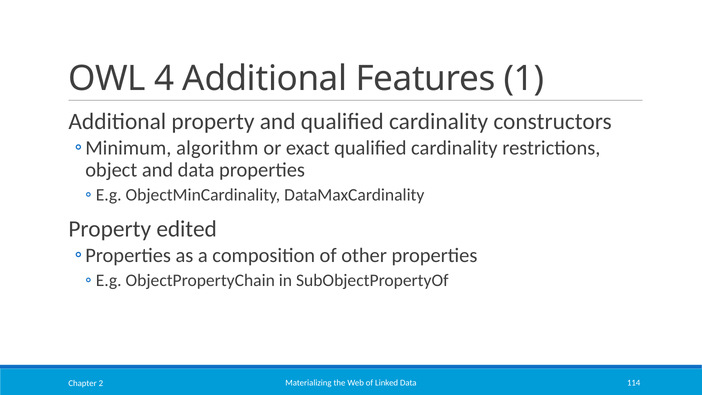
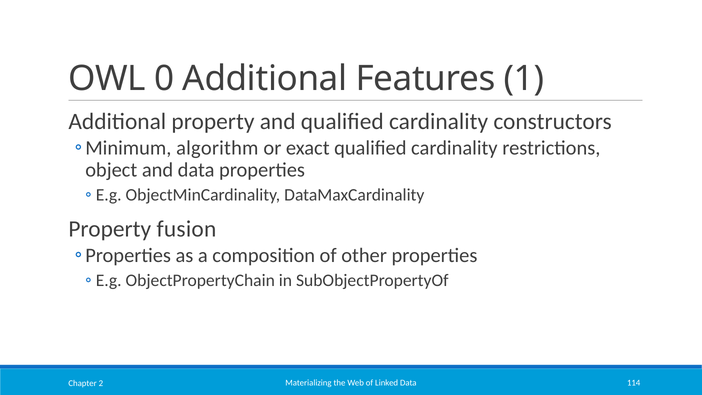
4: 4 -> 0 (164, 79)
edited: edited -> fusion (186, 229)
